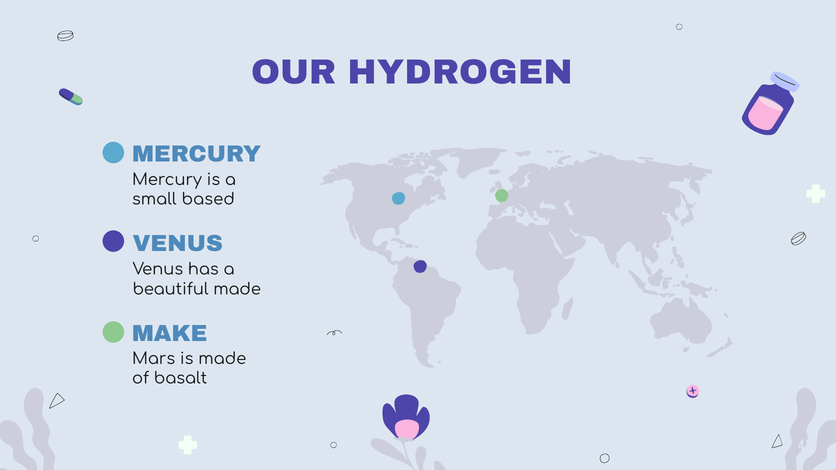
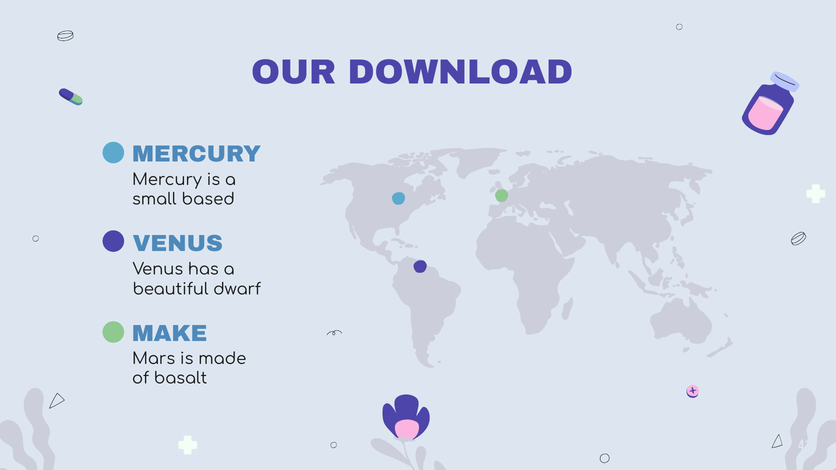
HYDROGEN: HYDROGEN -> DOWNLOAD (460, 72)
beautiful made: made -> dwarf (237, 289)
